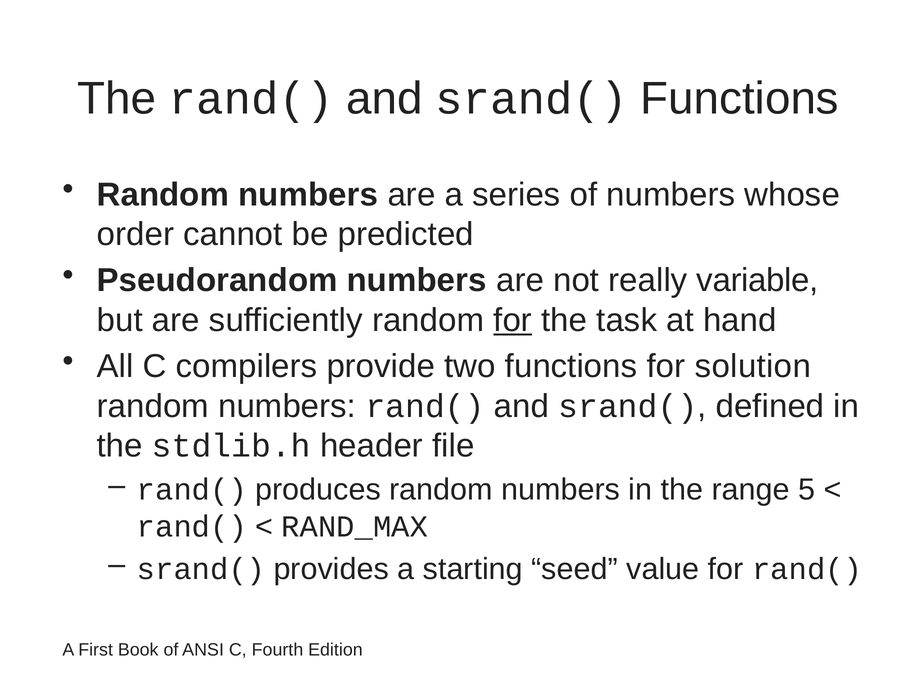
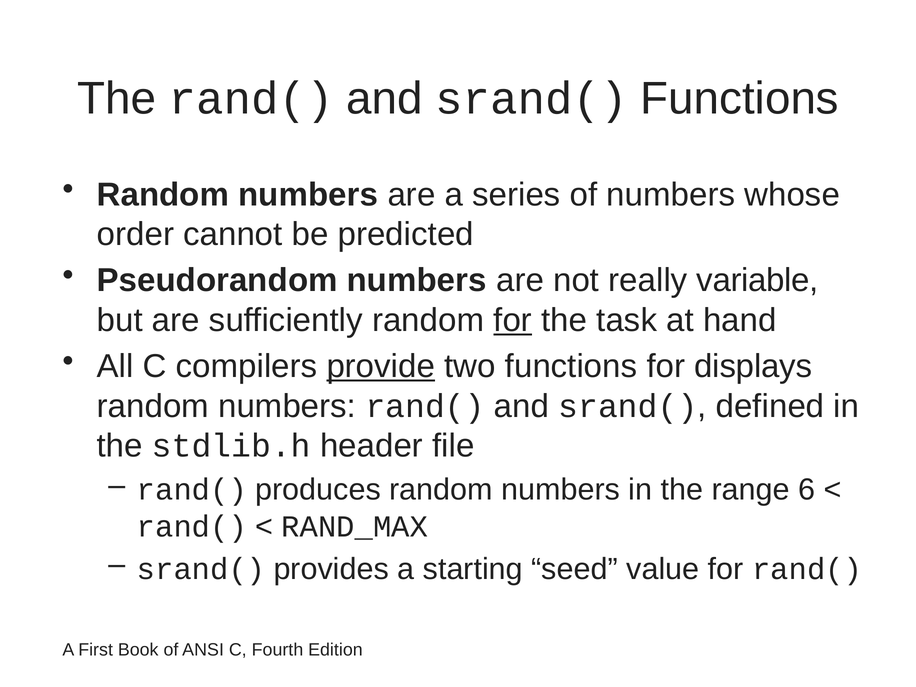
provide underline: none -> present (381, 366)
solution: solution -> displays (753, 366)
5: 5 -> 6 (807, 490)
